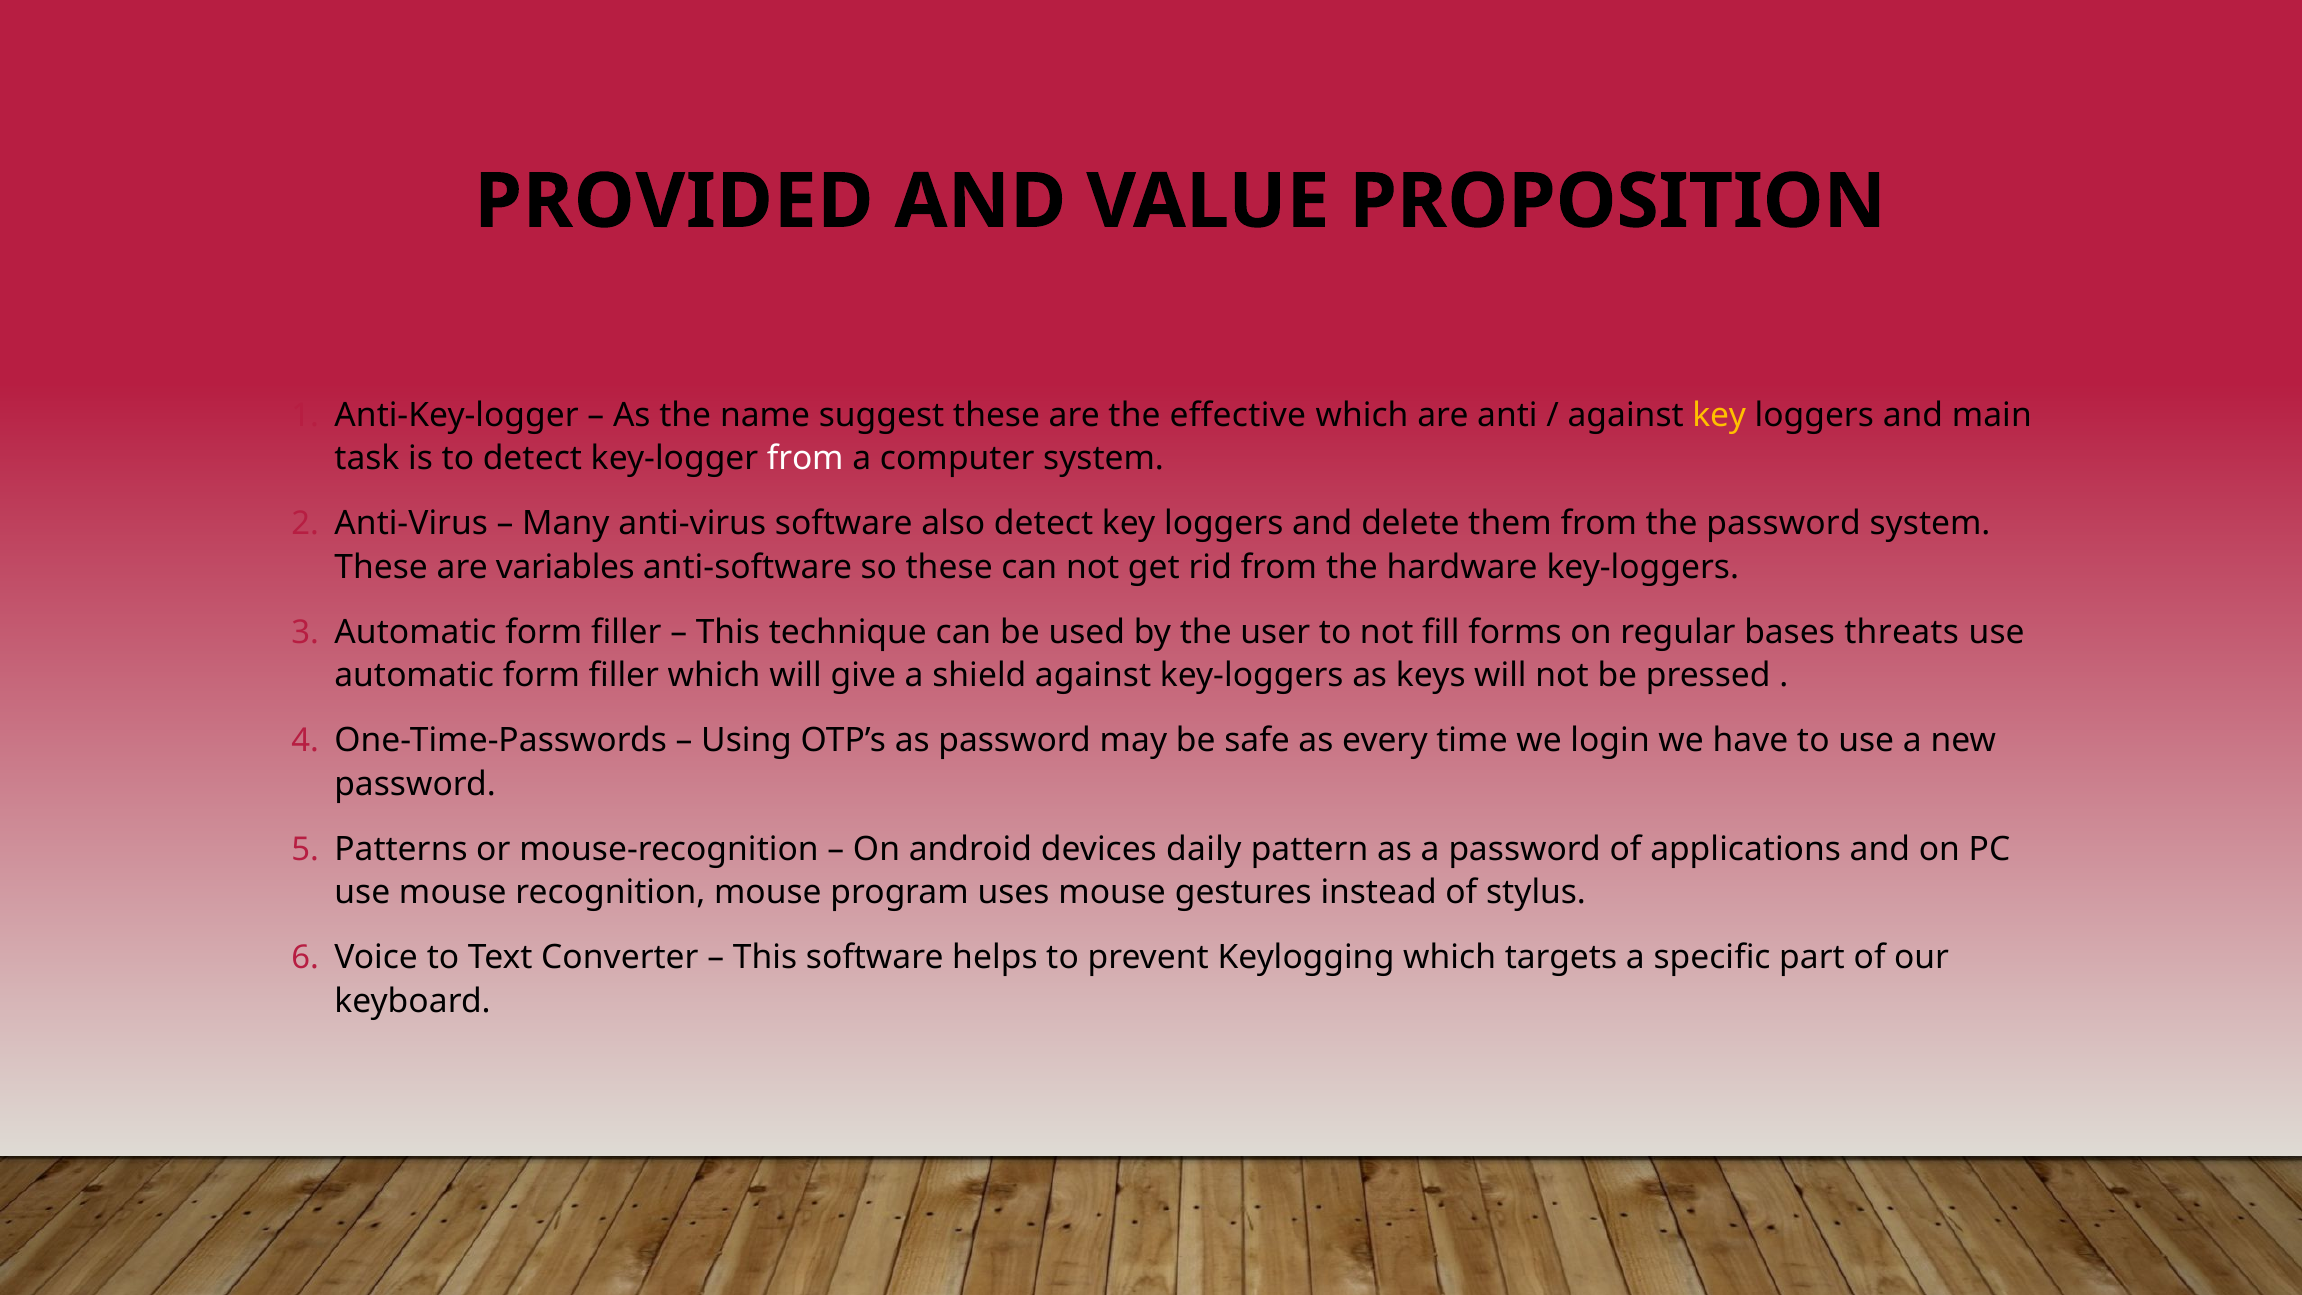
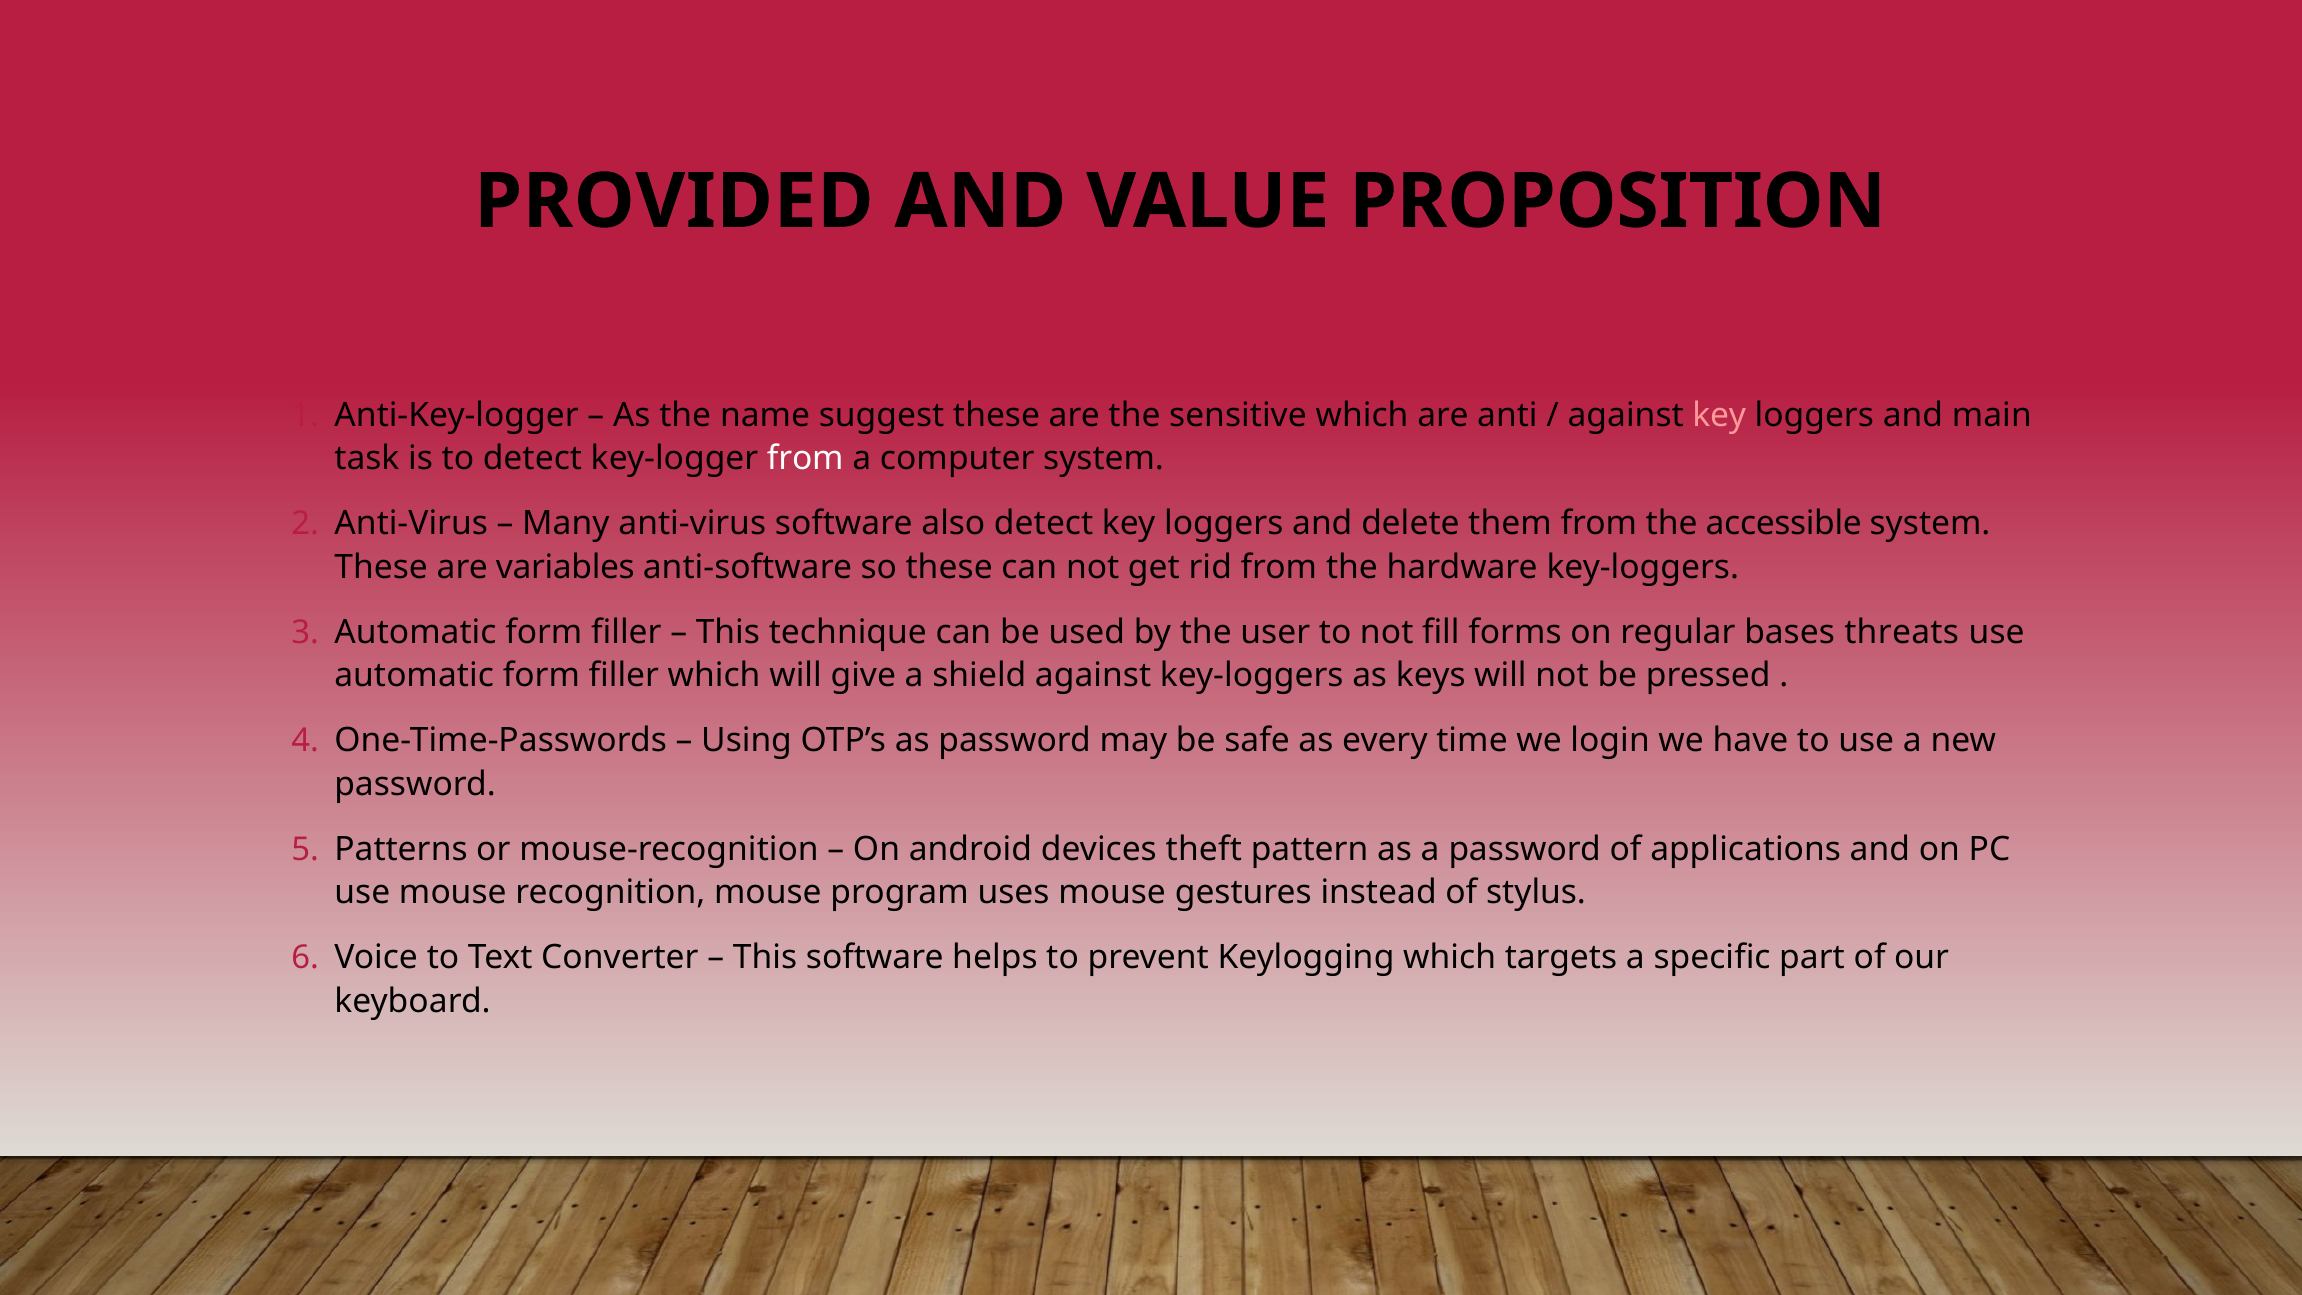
effective: effective -> sensitive (1238, 415)
key colour: yellow -> pink (1719, 415)
the password: password -> accessible (1784, 523)
daily: daily -> theft (1204, 849)
